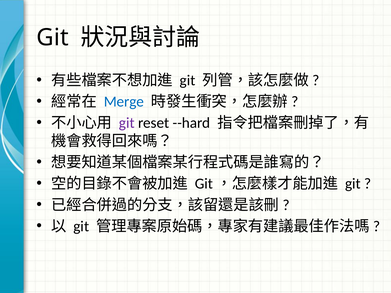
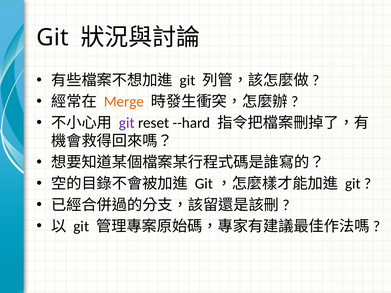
Merge colour: blue -> orange (124, 102)
